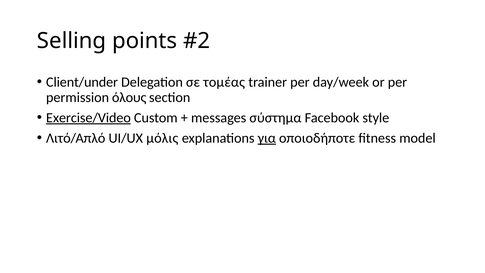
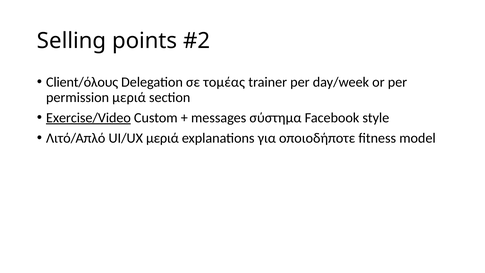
Client/under: Client/under -> Client/όλους (82, 82)
permission όλους: όλους -> μεριά (129, 97)
UI/UX μόλις: μόλις -> μεριά (162, 138)
για underline: present -> none (267, 138)
